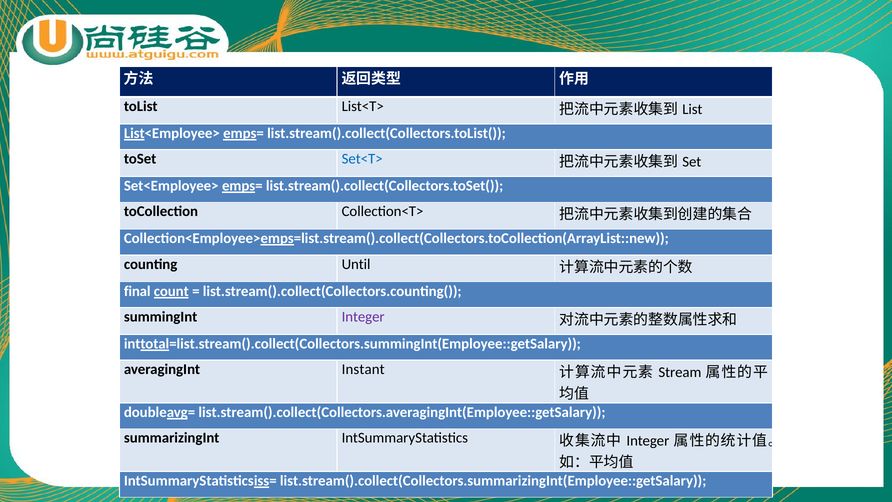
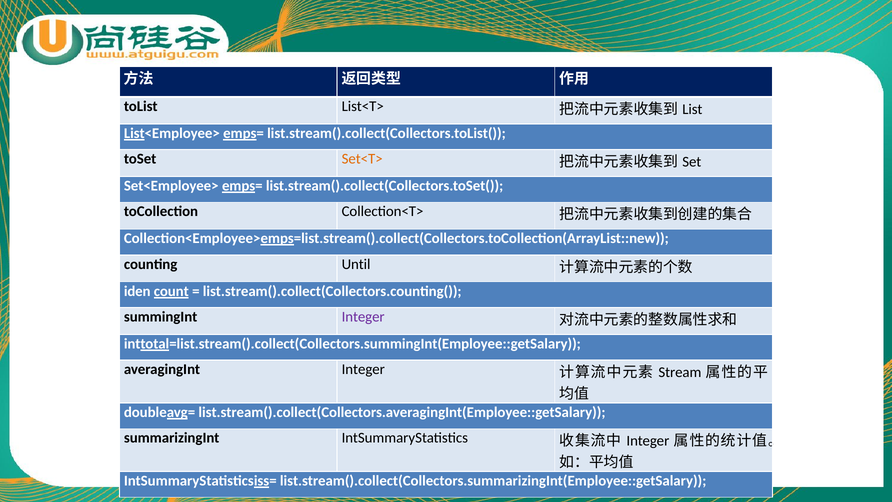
Set<T> colour: blue -> orange (362, 159)
final: final -> iden (137, 291)
averagingInt Instant: Instant -> Integer (363, 369)
